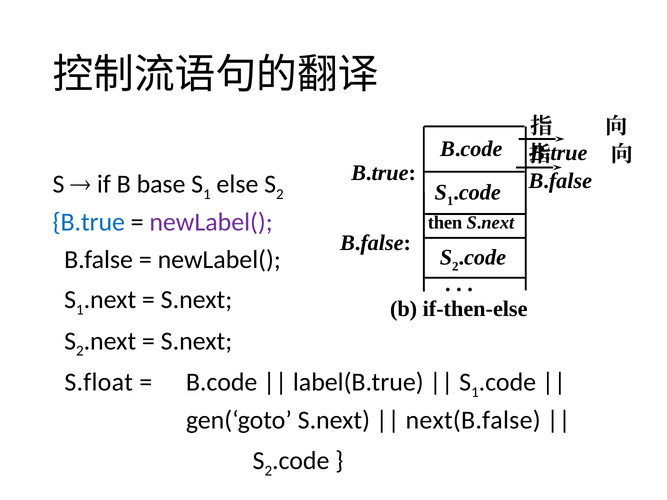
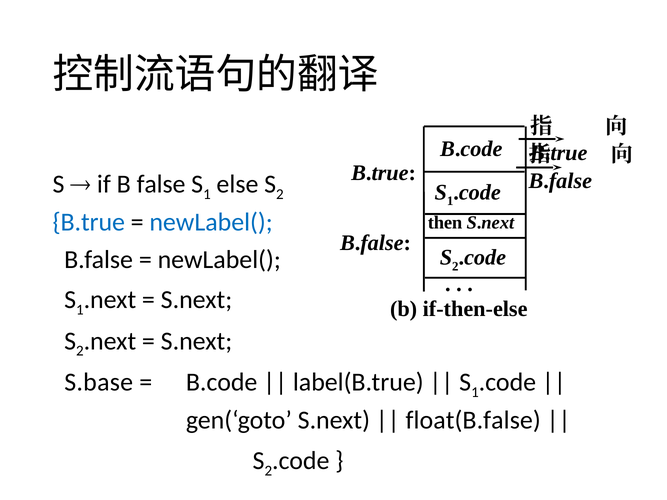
base: base -> false (161, 184)
newLabel( colour: purple -> blue (211, 222)
S.float: S.float -> S.base (99, 382)
next(B.false: next(B.false -> float(B.false (473, 420)
